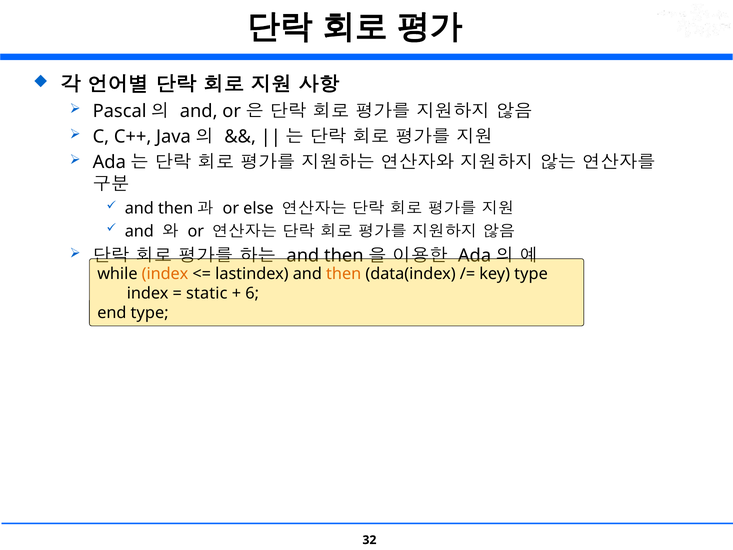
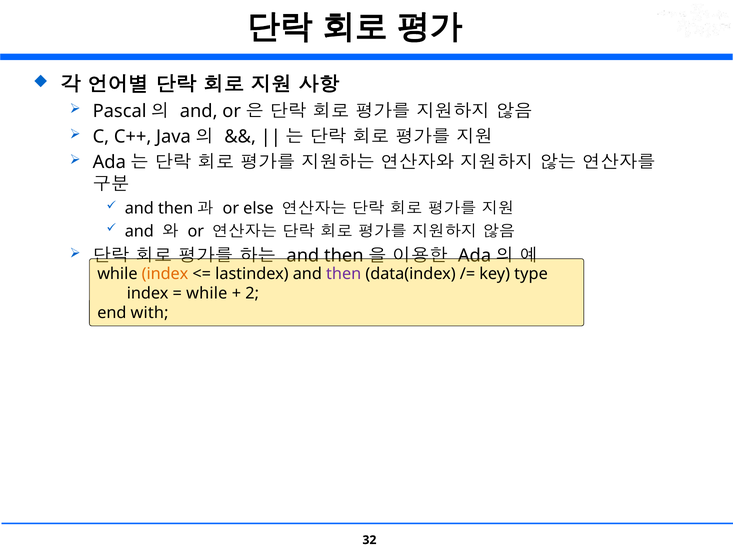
then colour: orange -> purple (344, 274)
static: static -> while (207, 293)
6: 6 -> 2 (252, 293)
end type: type -> with (150, 313)
